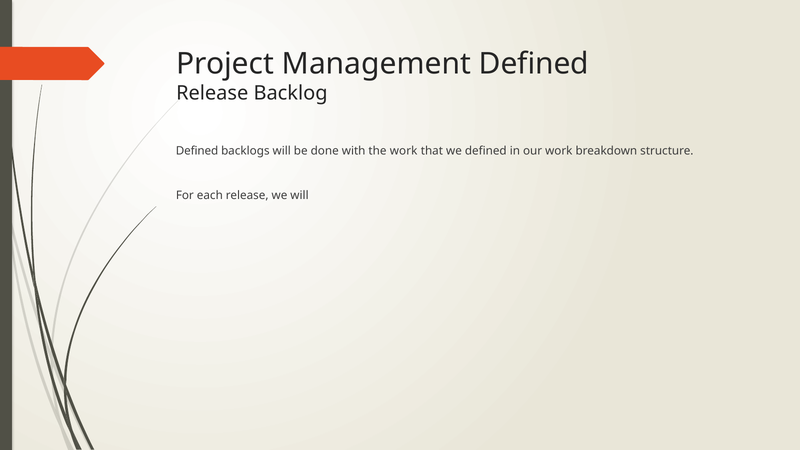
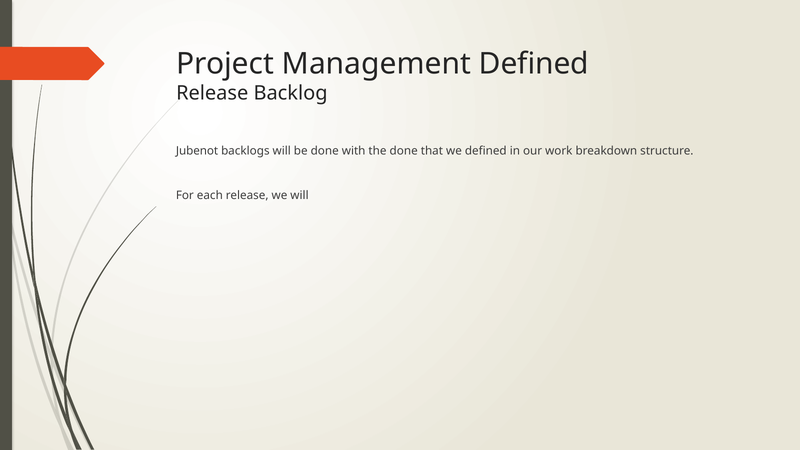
Defined: Defined -> Jubenot (197, 151)
the work: work -> done (404, 151)
